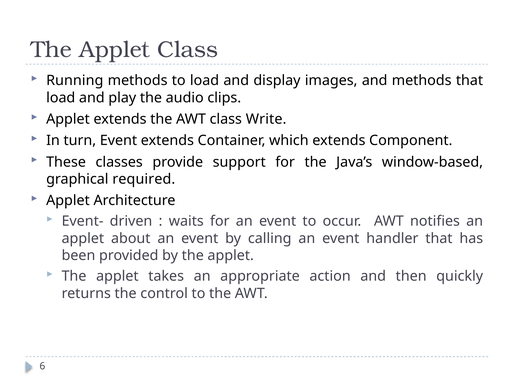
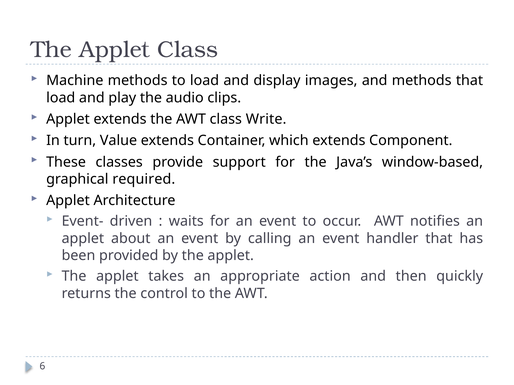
Running: Running -> Machine (75, 81)
turn Event: Event -> Value (118, 141)
